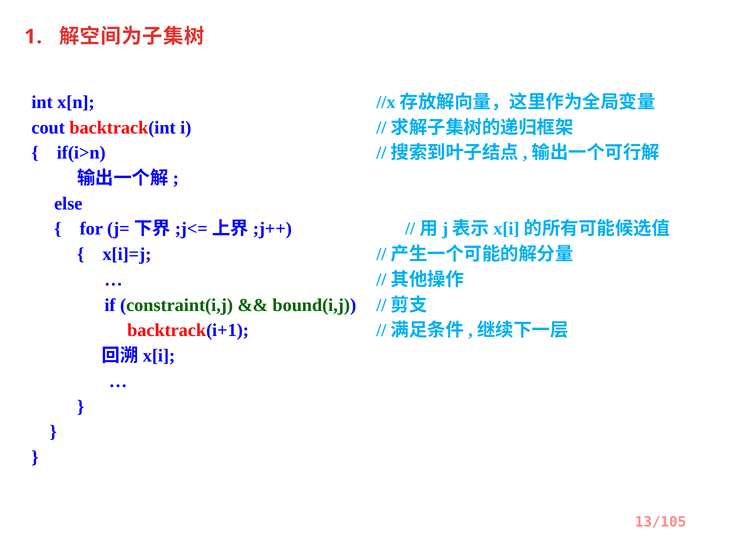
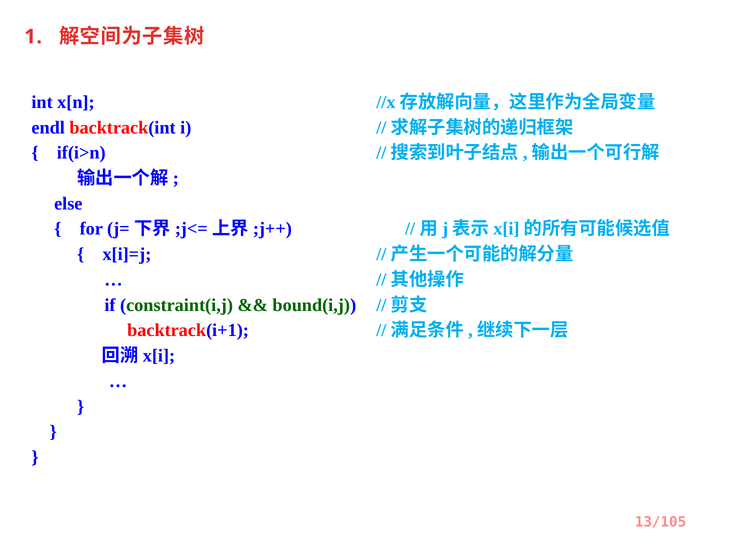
cout: cout -> endl (48, 127)
